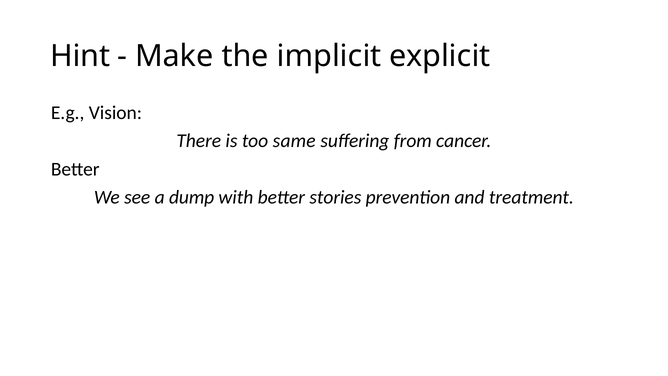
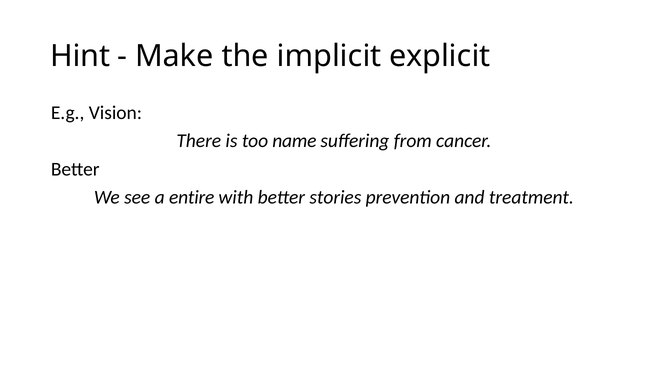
same: same -> name (294, 141)
dump: dump -> entire (192, 197)
